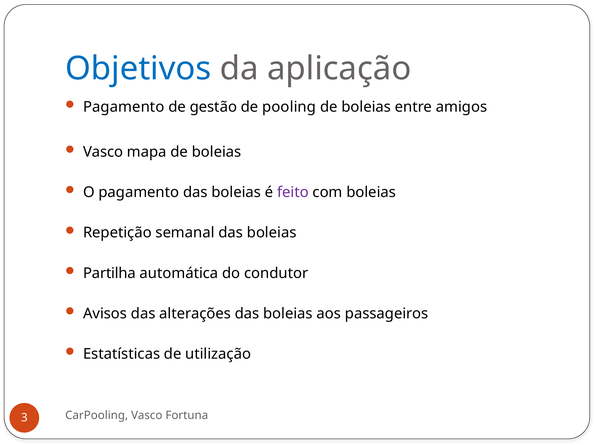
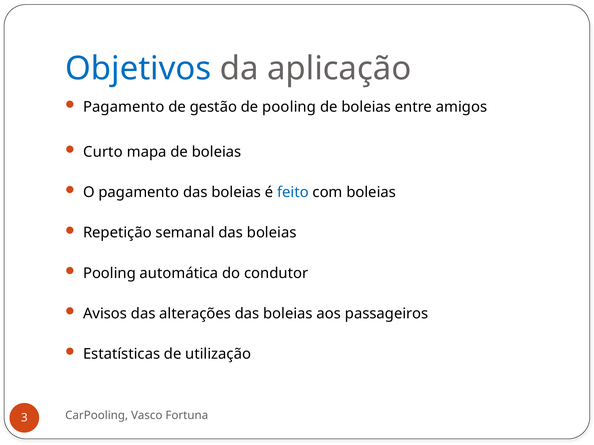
Vasco: Vasco -> Curto (103, 152)
feito colour: purple -> blue (293, 193)
Partilha: Partilha -> Pooling (109, 273)
